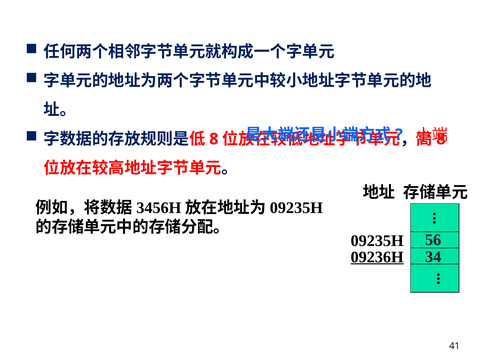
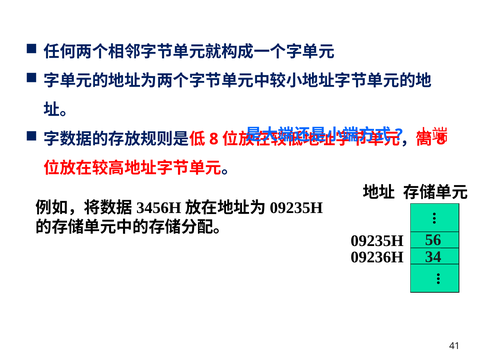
09236H underline: present -> none (377, 258)
